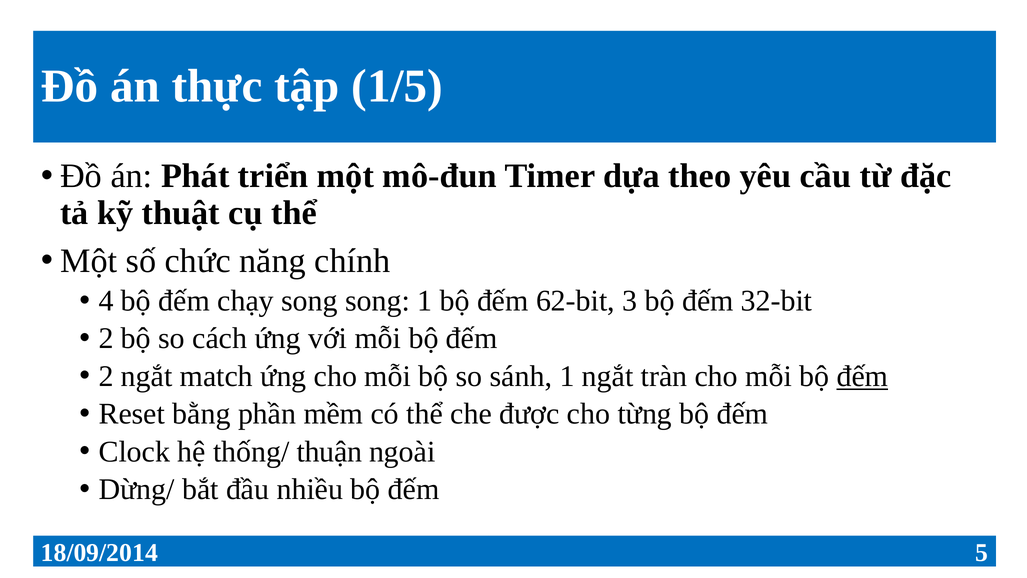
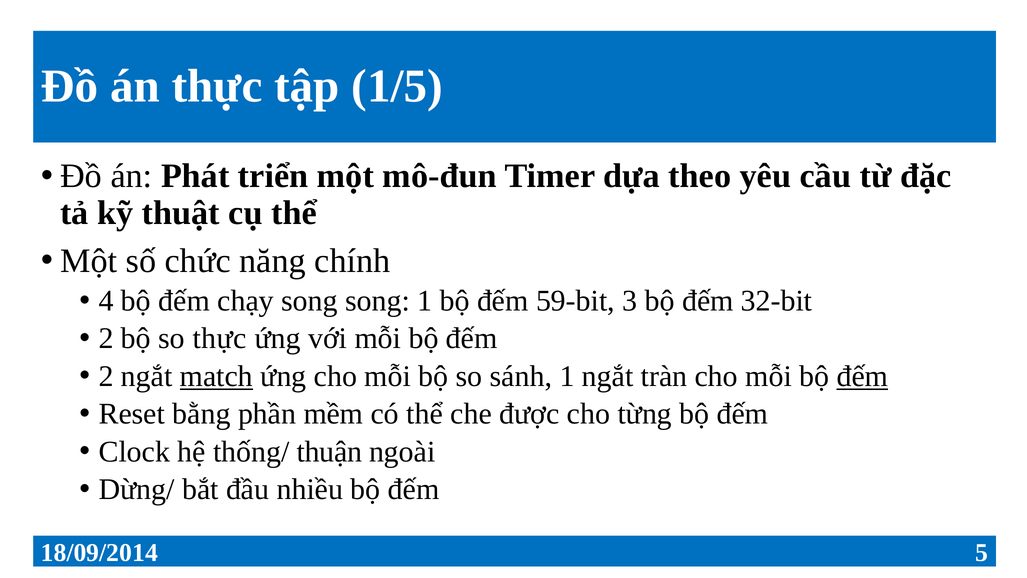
62-bit: 62-bit -> 59-bit (575, 301)
so cách: cách -> thực (220, 338)
match underline: none -> present (216, 376)
